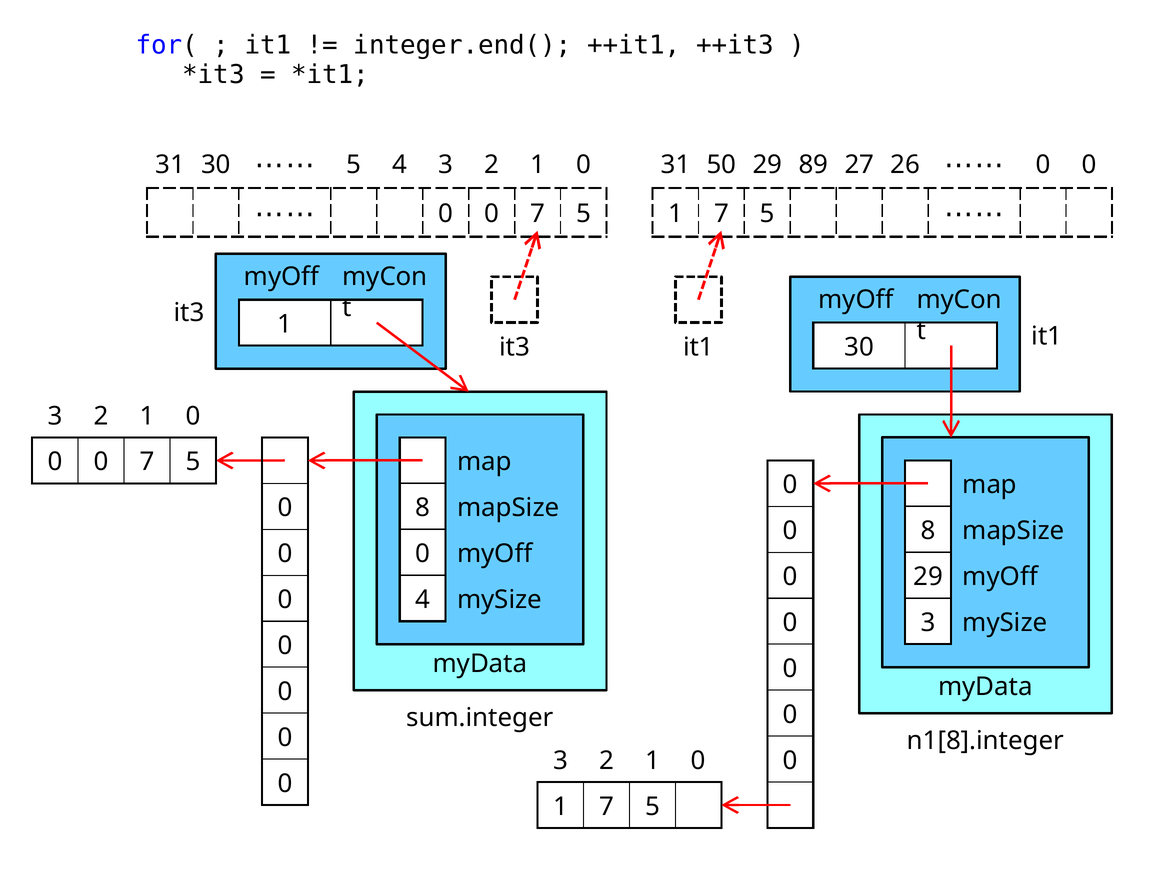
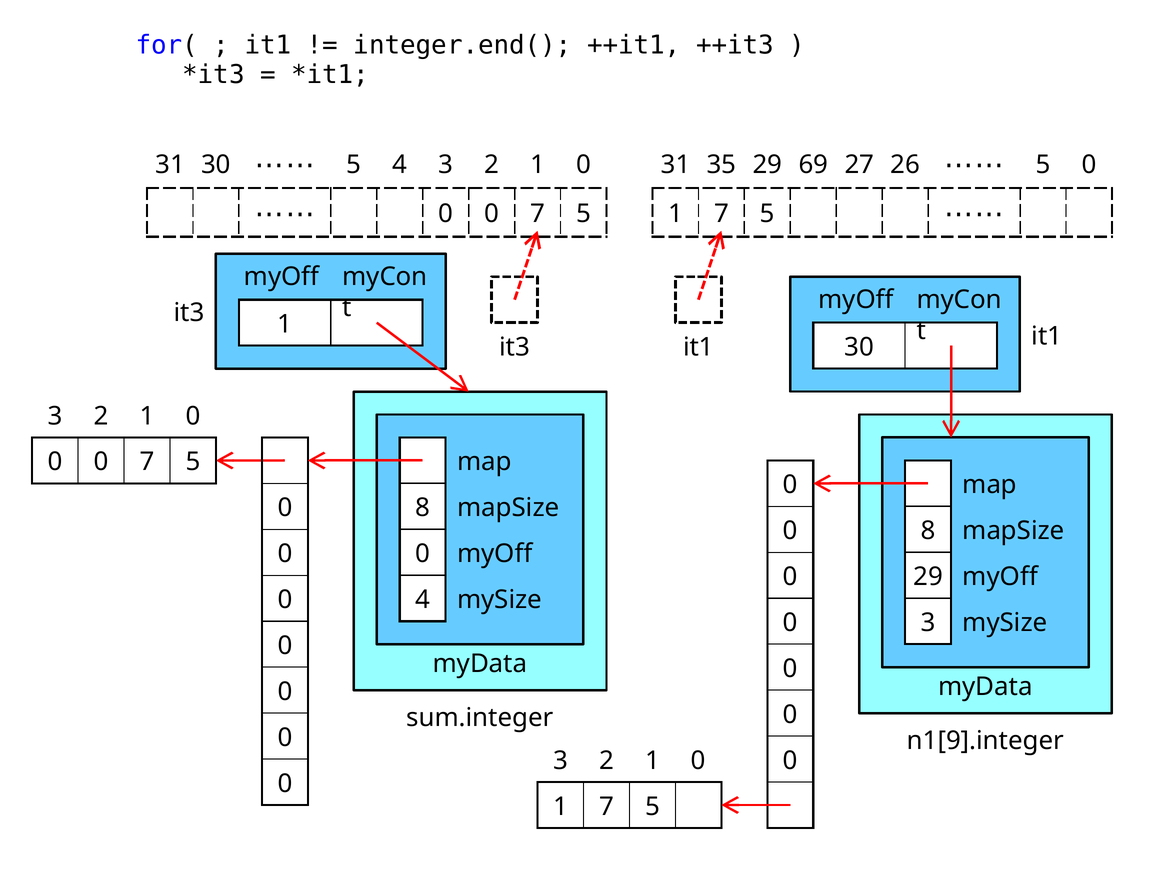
50: 50 -> 35 (721, 165)
89: 89 -> 69 (813, 165)
0: 0 -> 5 (1043, 165)
n1[8].integer: n1[8].integer -> n1[9].integer (985, 741)
